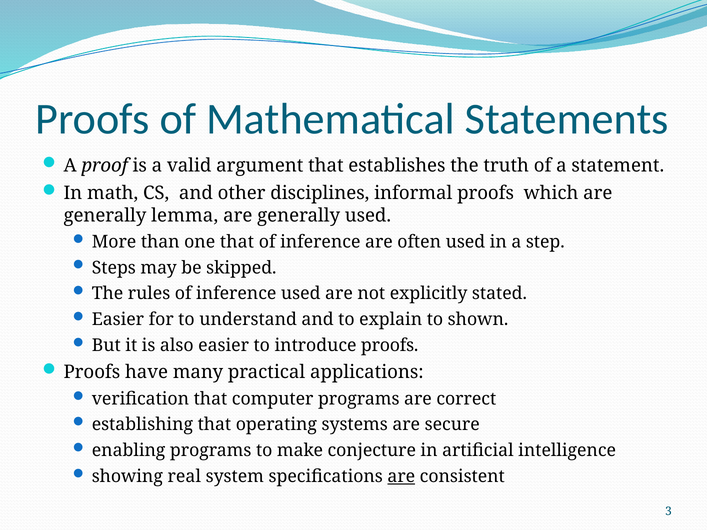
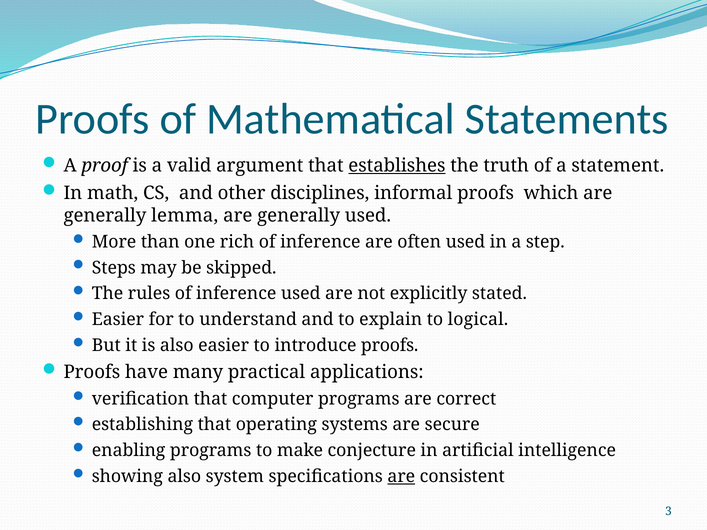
establishes underline: none -> present (397, 166)
one that: that -> rich (237, 242)
shown: shown -> logical (478, 320)
showing real: real -> also (184, 477)
